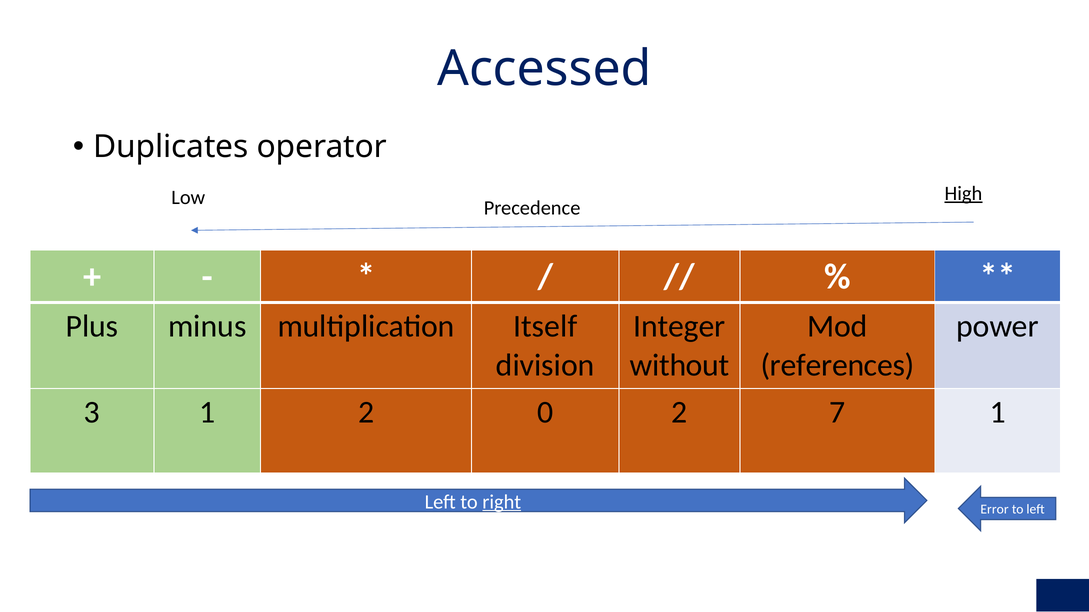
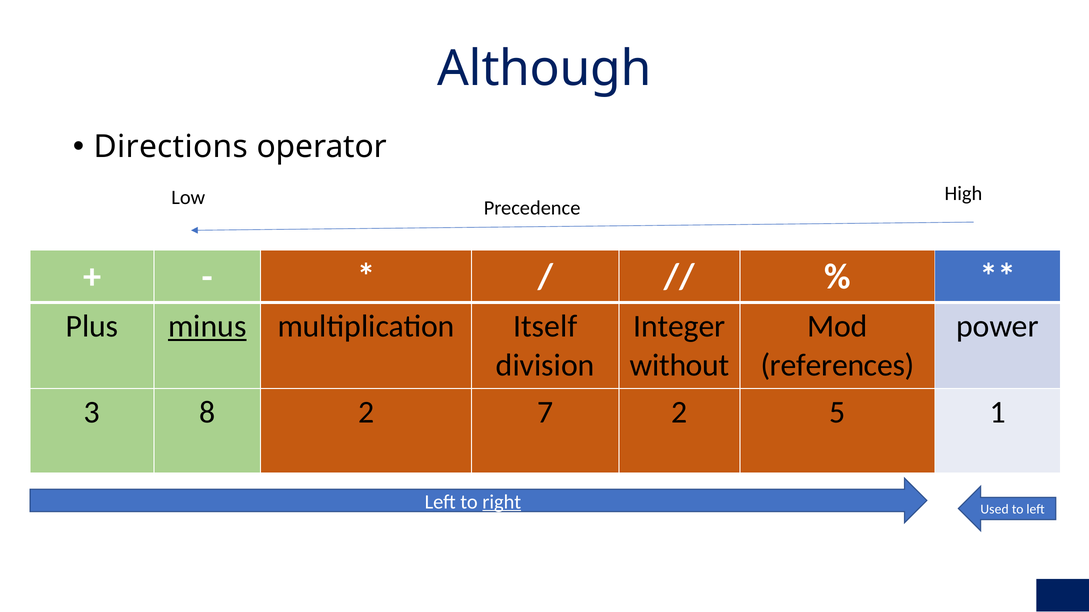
Accessed: Accessed -> Although (544, 69)
Duplicates: Duplicates -> Directions (171, 147)
High underline: present -> none (963, 194)
minus underline: none -> present (207, 327)
3 1: 1 -> 8 (207, 412)
0: 0 -> 7 (545, 412)
7: 7 -> 5 (837, 412)
Error: Error -> Used (995, 510)
